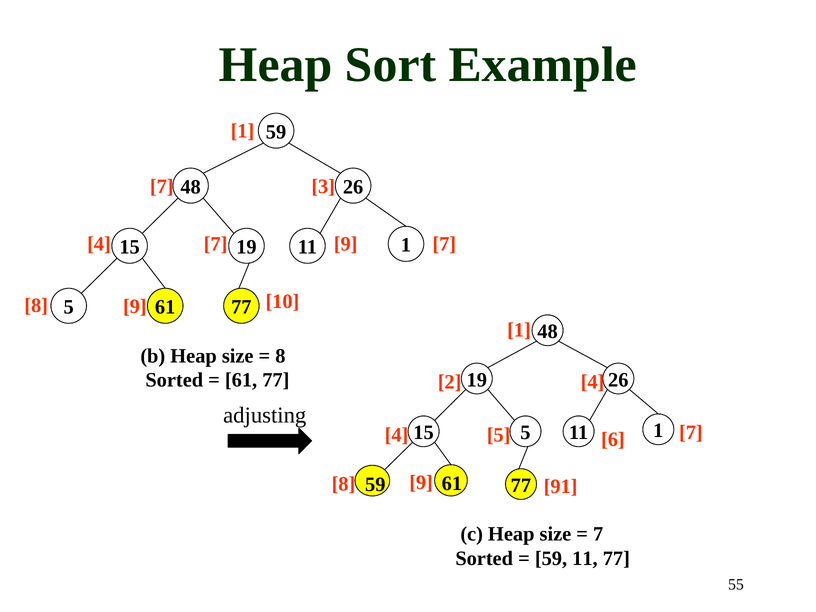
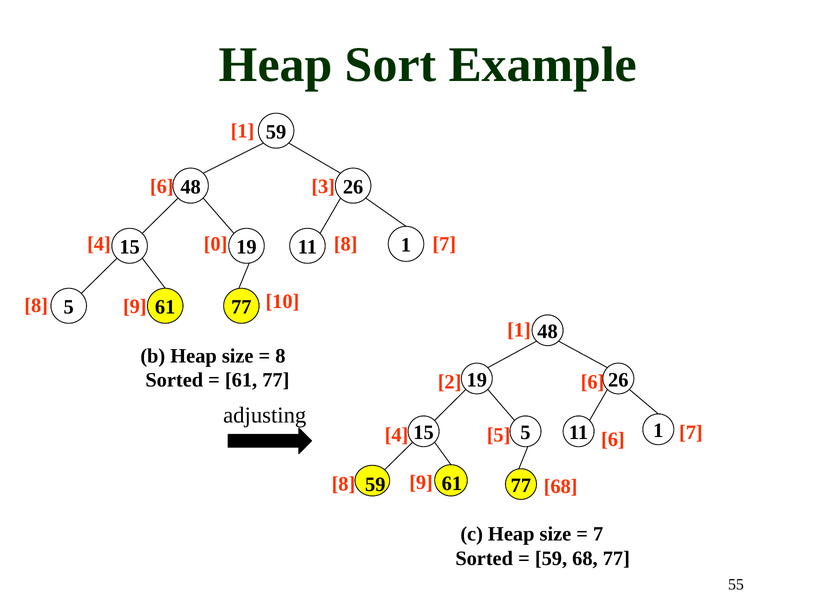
7: 7 -> 6 (162, 187)
7: 7 -> 0 (216, 244)
11 9: 9 -> 8 (346, 244)
4: 4 -> 6 (593, 382)
77 91: 91 -> 68 (561, 486)
59 11: 11 -> 68 (585, 558)
